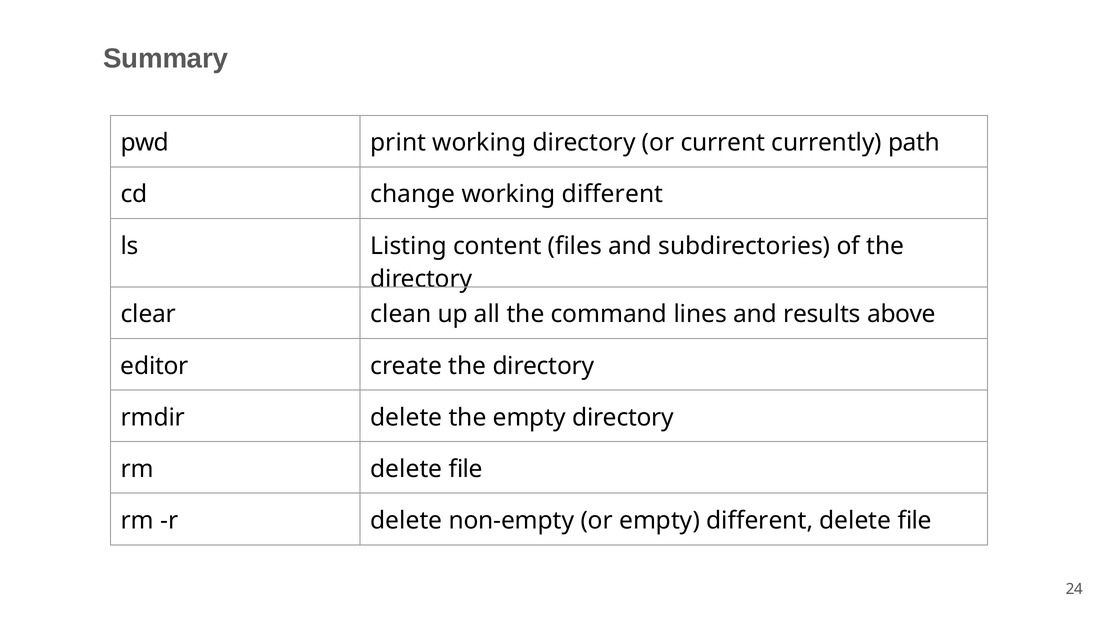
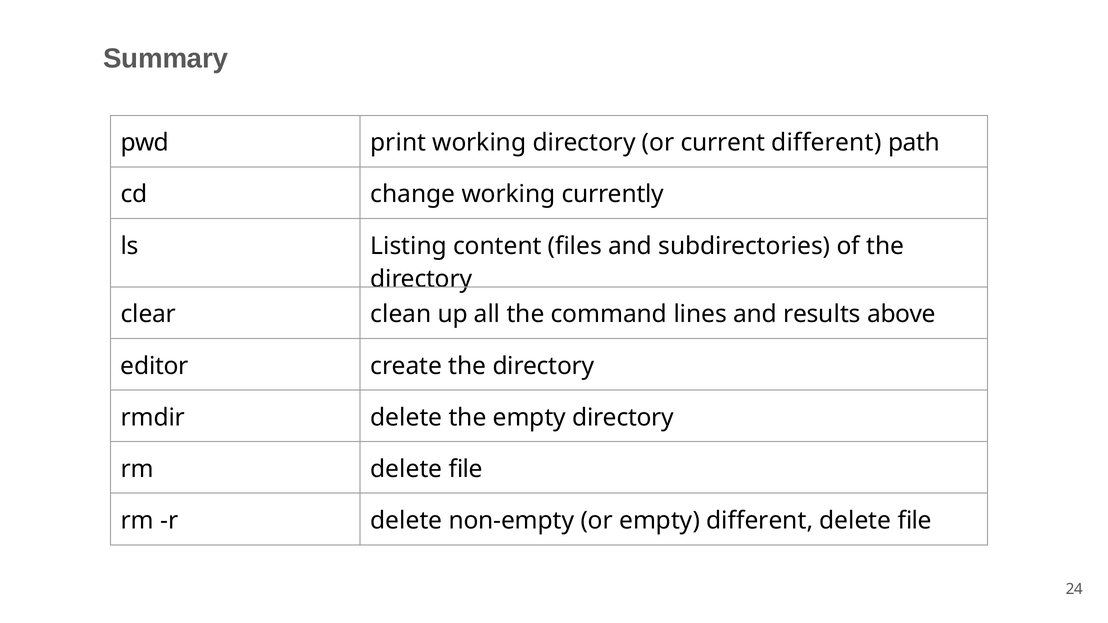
current currently: currently -> different (826, 143)
working different: different -> currently (613, 194)
